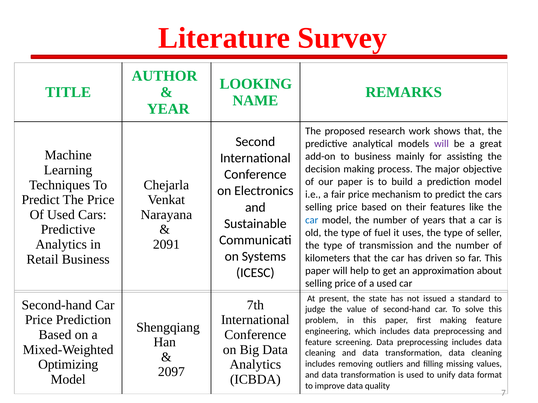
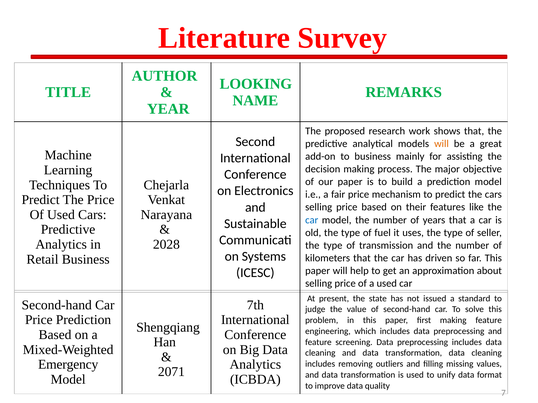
will colour: purple -> orange (442, 144)
2091: 2091 -> 2028 (166, 245)
Optimizing: Optimizing -> Emergency (68, 365)
2097: 2097 -> 2071 (171, 372)
